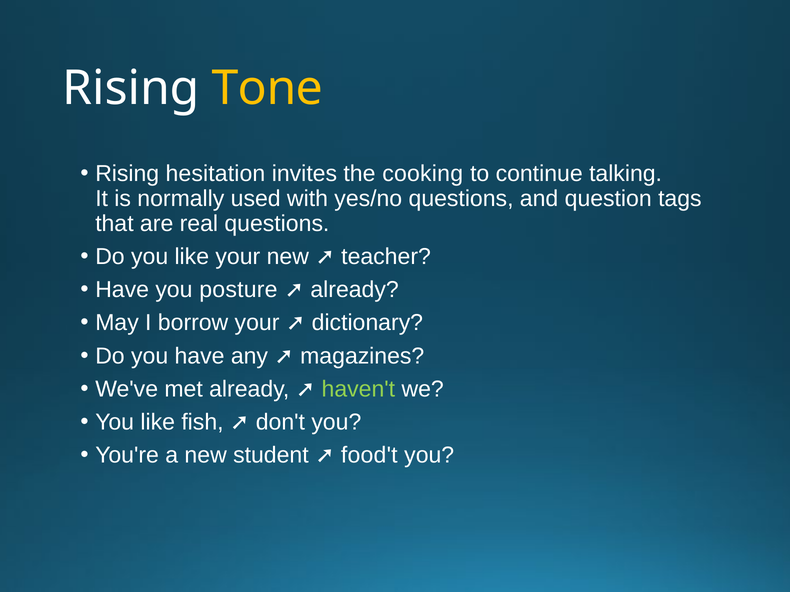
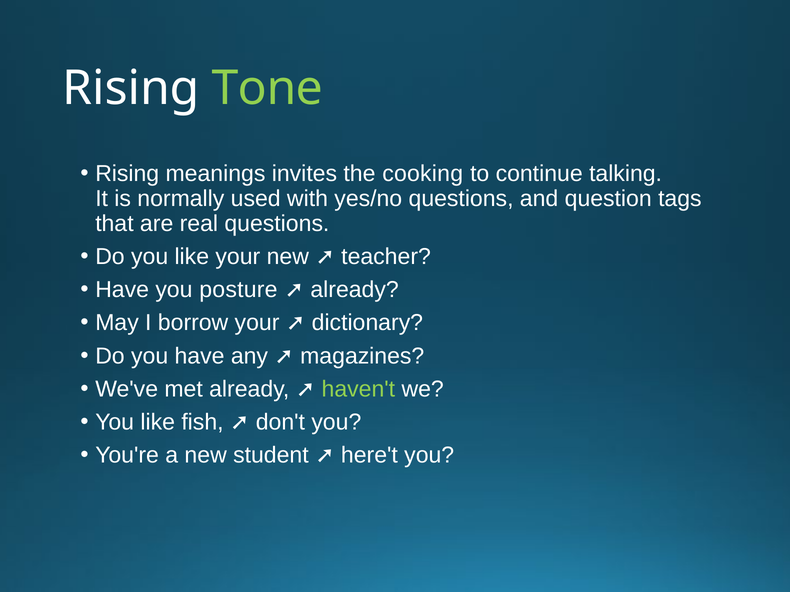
Tone colour: yellow -> light green (267, 88)
hesitation: hesitation -> meanings (215, 174)
food't: food't -> here't (369, 456)
